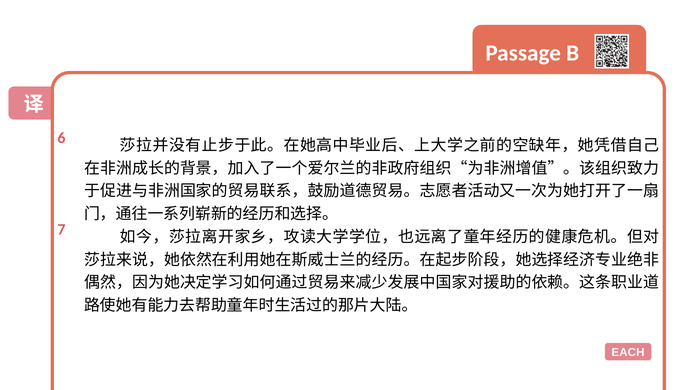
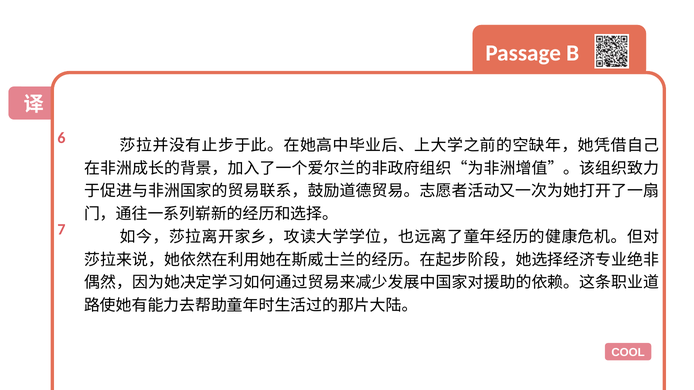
EACH: EACH -> COOL (628, 353)
